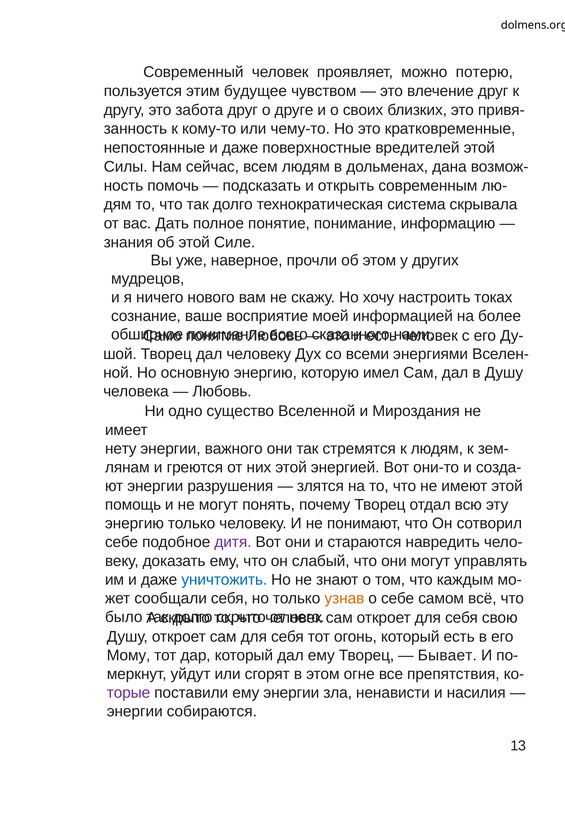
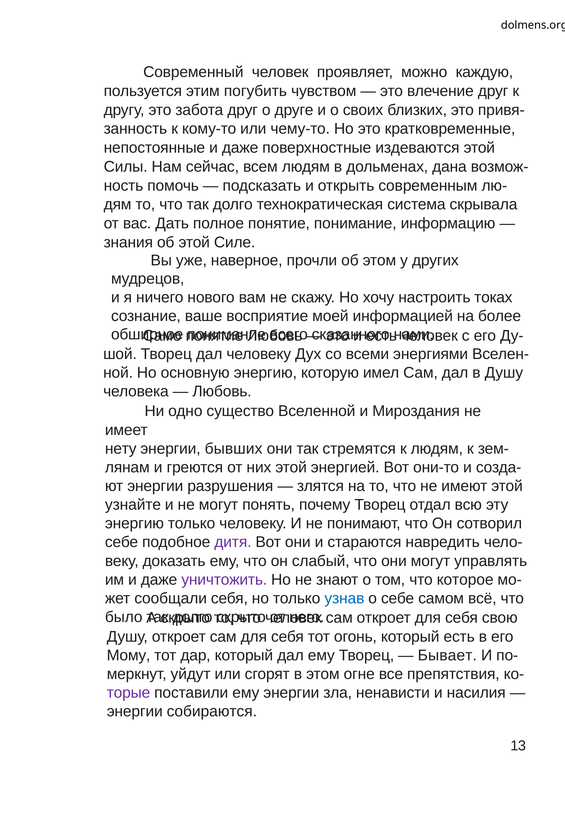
потерю: потерю -> каждую (484, 72)
будущее: будущее -> погубить (255, 91)
вредителей: вредителей -> издеваются (417, 148)
важного: важного -> бывших (234, 448)
помощь: помощь -> узнайте (133, 504)
уничтожить colour: blue -> purple (224, 579)
каждым: каждым -> которое (465, 579)
узнав colour: orange -> blue (344, 598)
